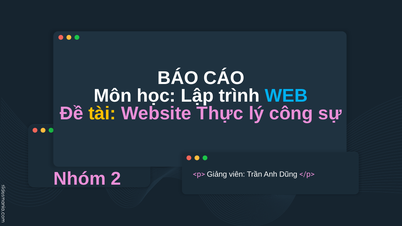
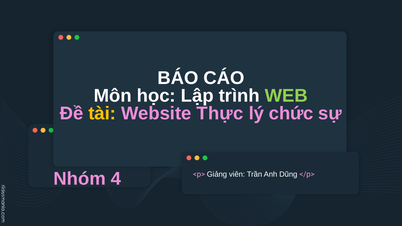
WEB colour: light blue -> light green (286, 96)
công: công -> chức (291, 114)
2: 2 -> 4 (116, 179)
